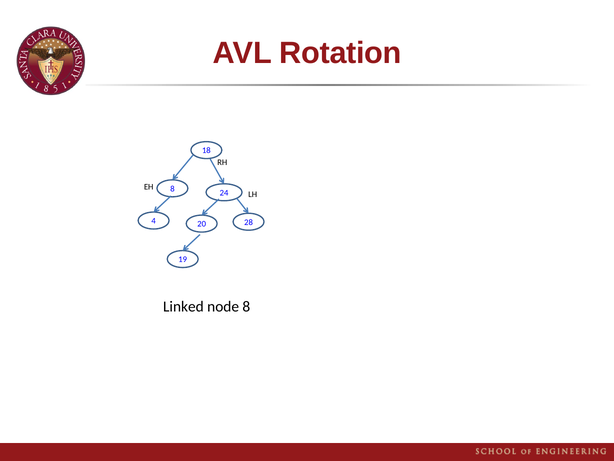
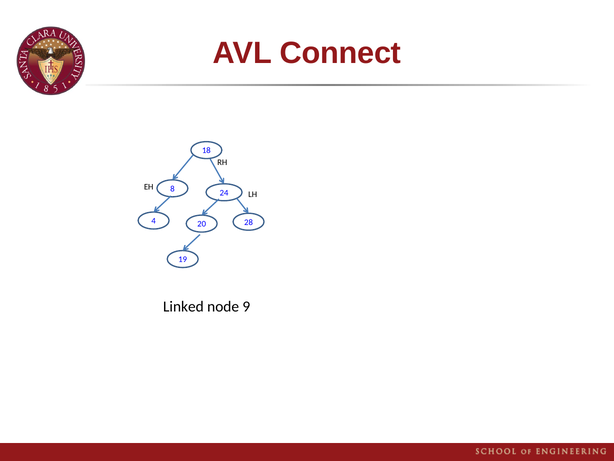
Rotation: Rotation -> Connect (340, 53)
node 8: 8 -> 9 (246, 306)
